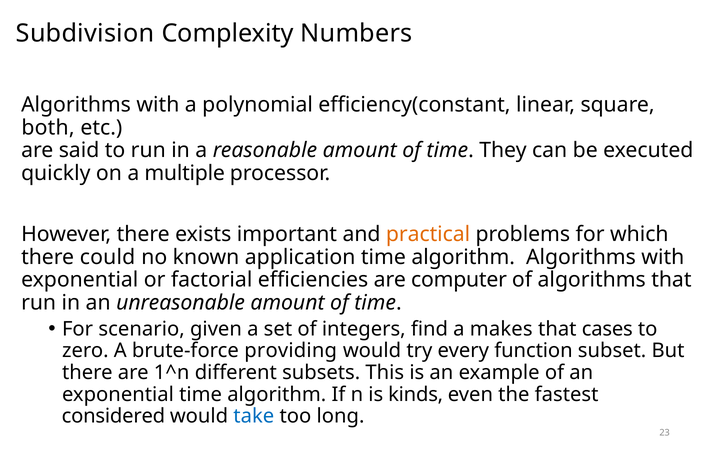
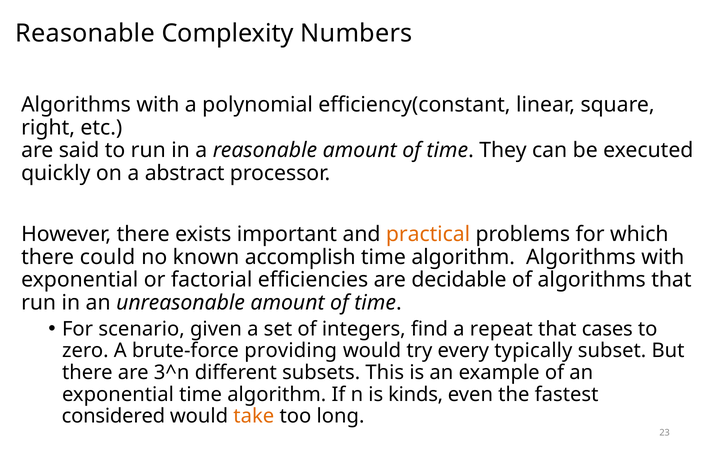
Subdivision: Subdivision -> Reasonable (85, 33)
both: both -> right (48, 128)
multiple: multiple -> abstract (185, 173)
application: application -> accomplish (300, 257)
computer: computer -> decidable (459, 280)
makes: makes -> repeat (501, 329)
function: function -> typically (533, 351)
1^n: 1^n -> 3^n (172, 373)
take colour: blue -> orange (254, 416)
